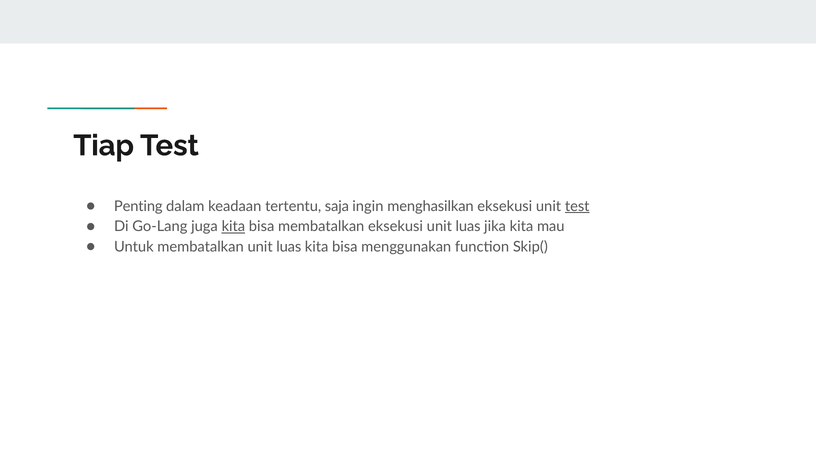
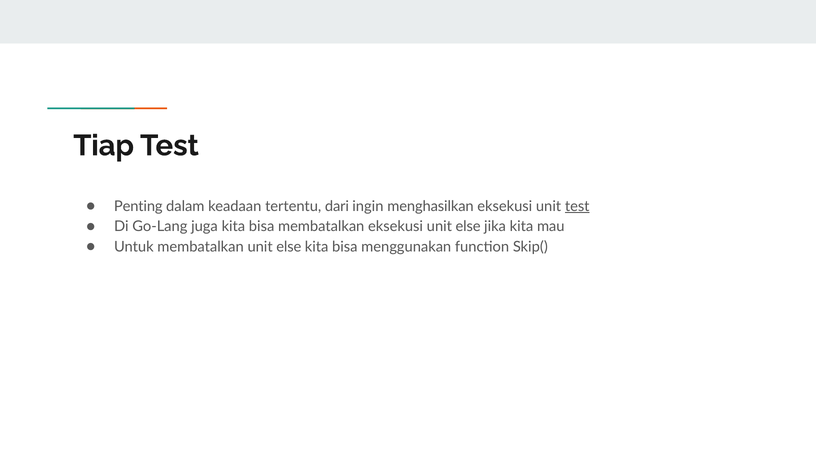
saja: saja -> dari (337, 206)
kita underline: present -> none (233, 227)
eksekusi unit luas: luas -> else (468, 227)
membatalkan unit luas: luas -> else (289, 247)
